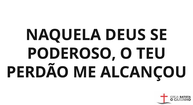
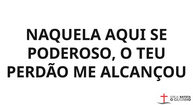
DEUS: DEUS -> AQUI (125, 35)
